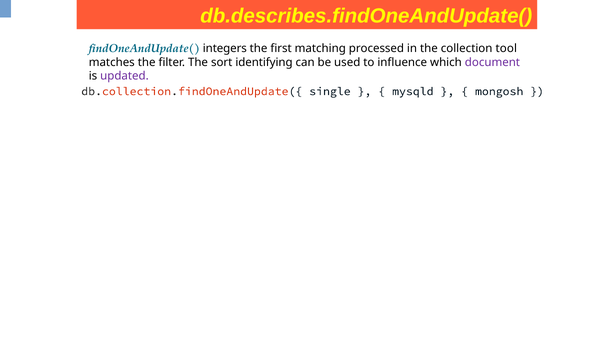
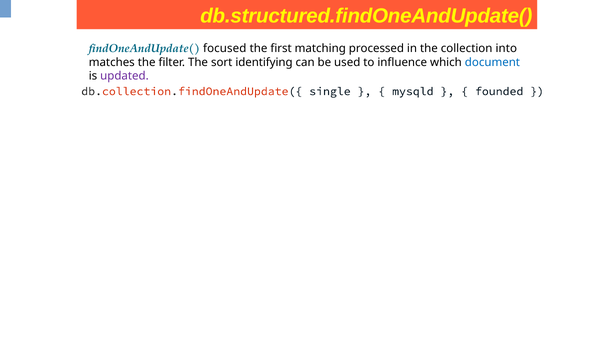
db.describes.findOneAndUpdate(: db.describes.findOneAndUpdate( -> db.structured.findOneAndUpdate( (366, 16)
integers: integers -> focused (225, 48)
tool: tool -> into (506, 48)
document colour: purple -> blue (492, 62)
mongosh: mongosh -> founded (499, 91)
